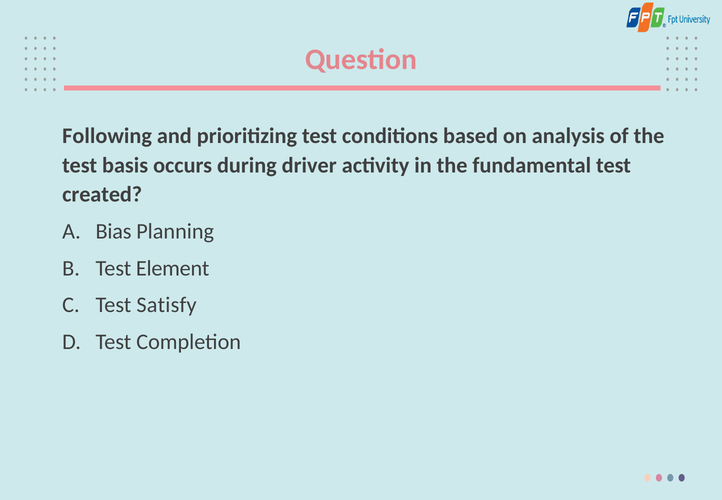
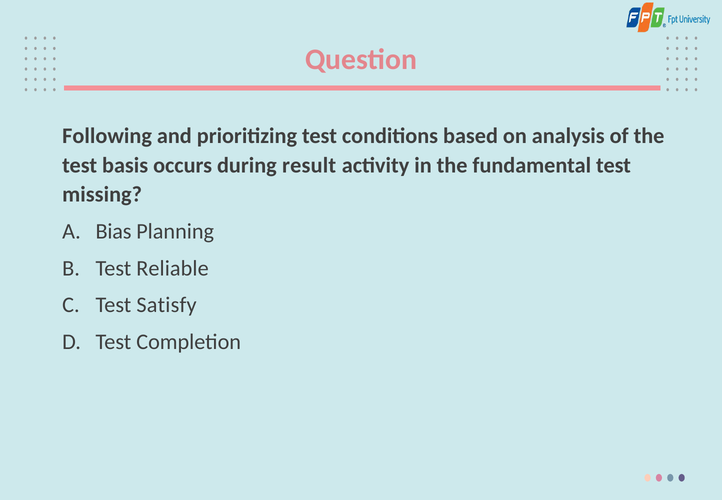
driver: driver -> result (309, 165)
created: created -> missing (102, 195)
Element: Element -> Reliable (172, 268)
